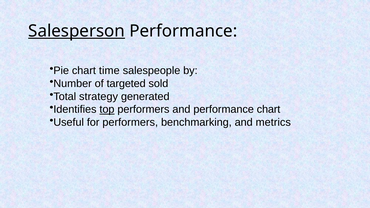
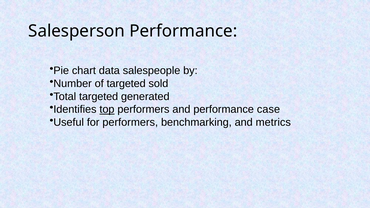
Salesperson underline: present -> none (77, 31)
time: time -> data (109, 71)
Total strategy: strategy -> targeted (99, 97)
performance chart: chart -> case (268, 109)
